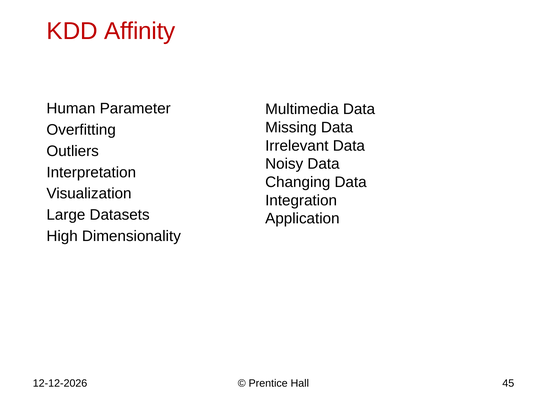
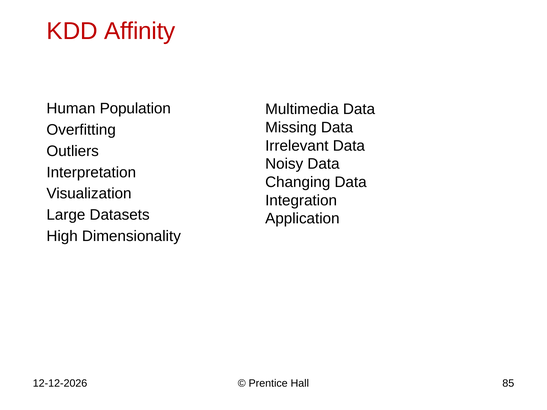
Parameter: Parameter -> Population (135, 109)
45: 45 -> 85 (508, 383)
